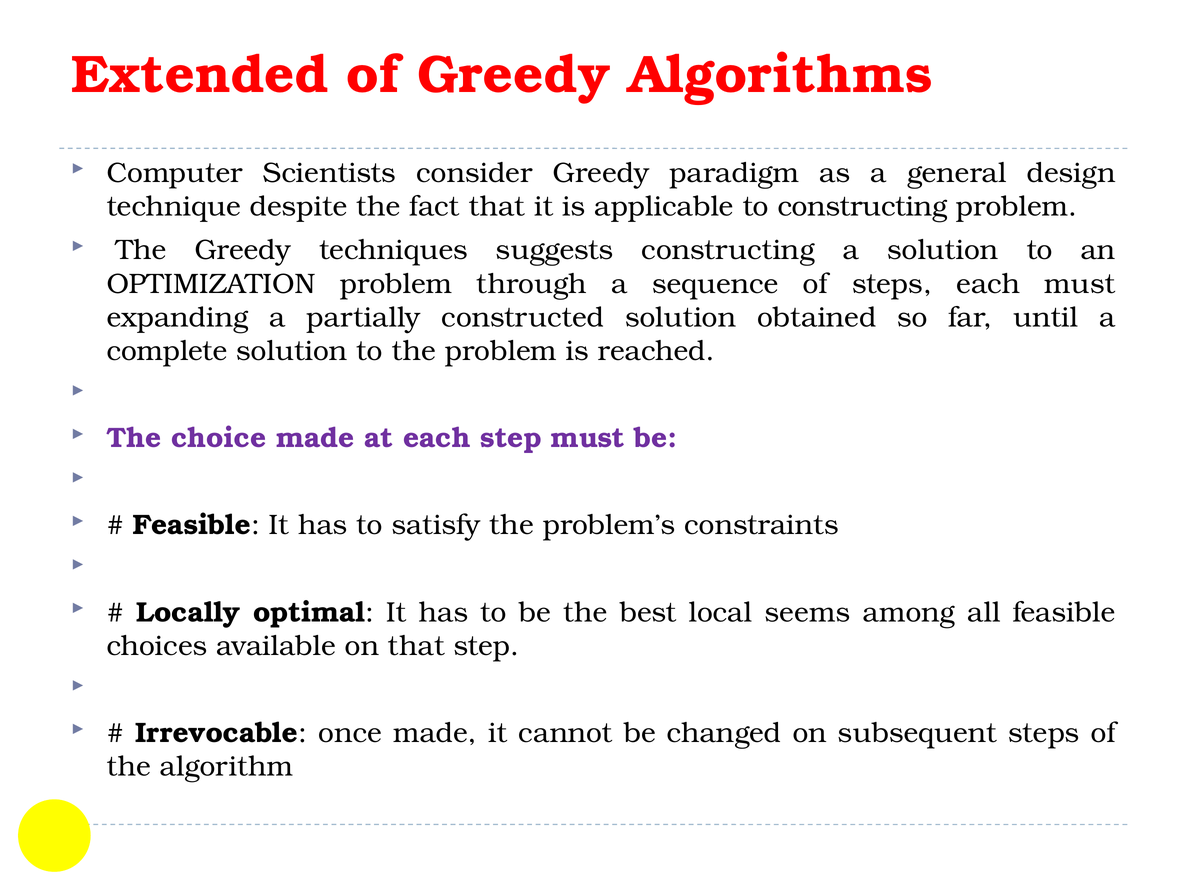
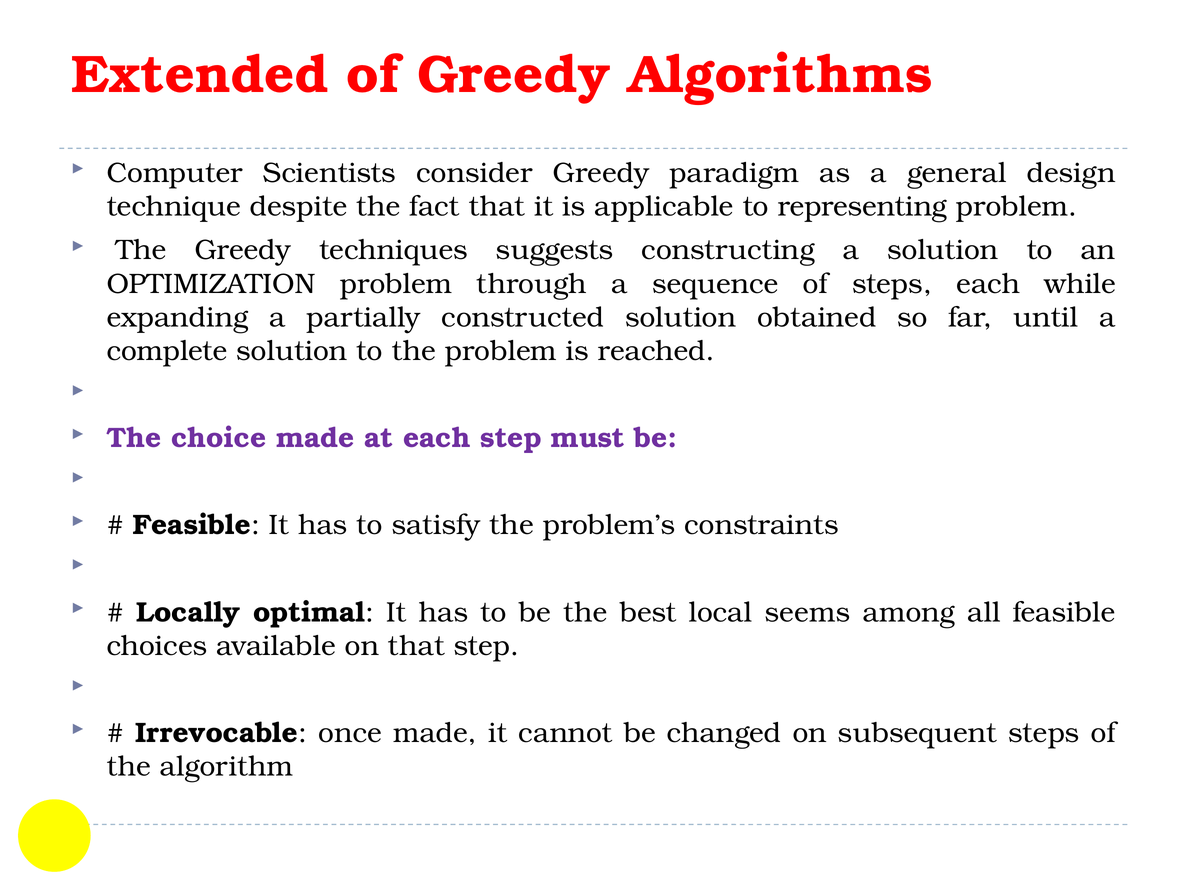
to constructing: constructing -> representing (862, 207)
each must: must -> while (1080, 284)
